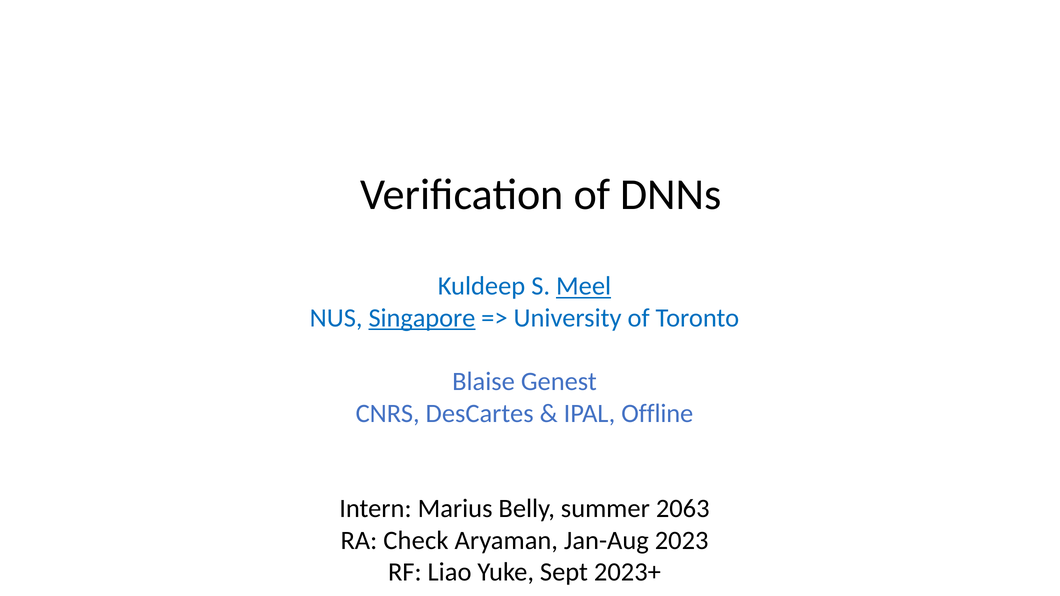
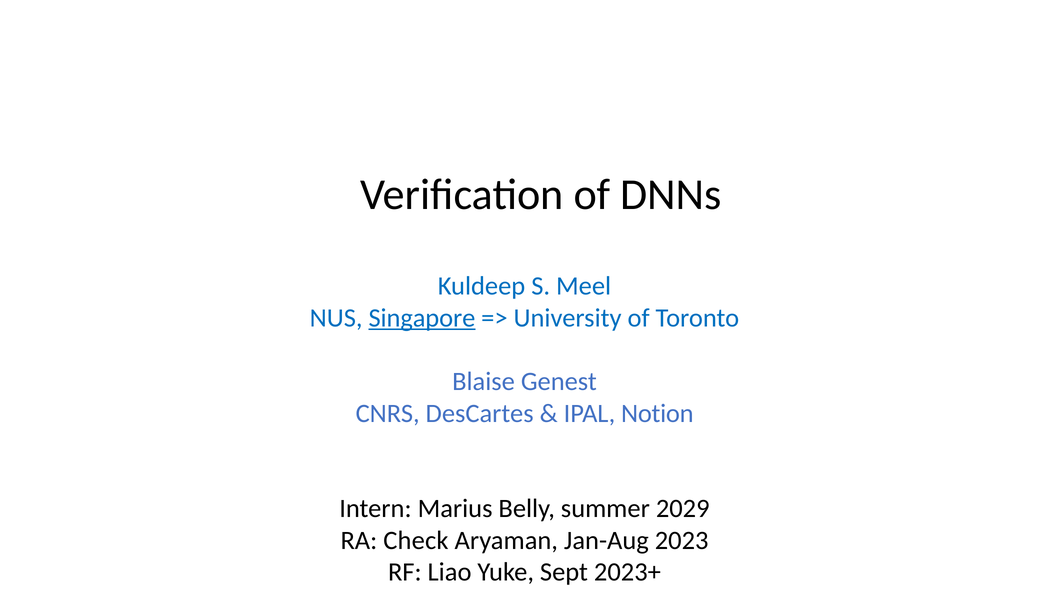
Meel underline: present -> none (584, 286)
Offline: Offline -> Notion (657, 413)
2063: 2063 -> 2029 (683, 509)
